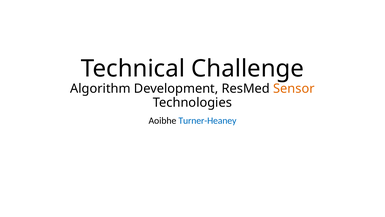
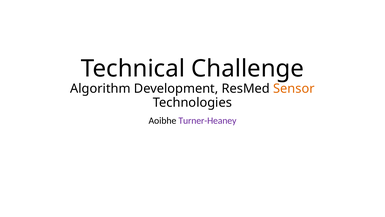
Turner-Heaney colour: blue -> purple (207, 120)
